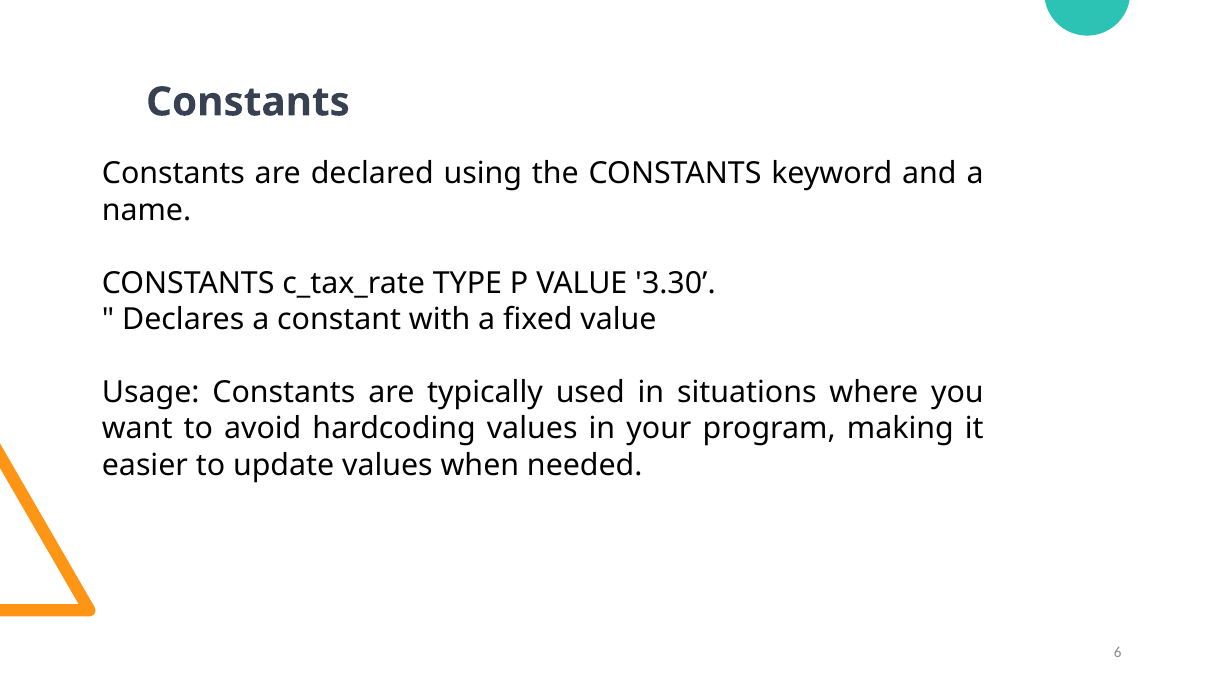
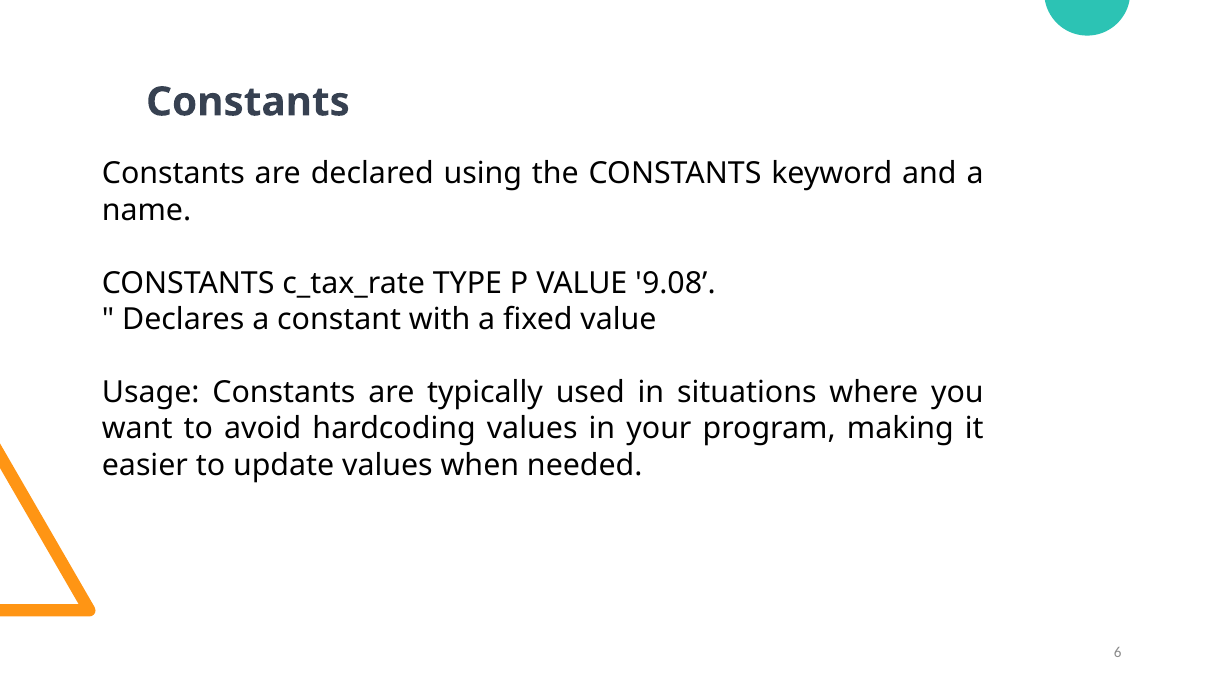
3.30: 3.30 -> 9.08 (675, 283)
